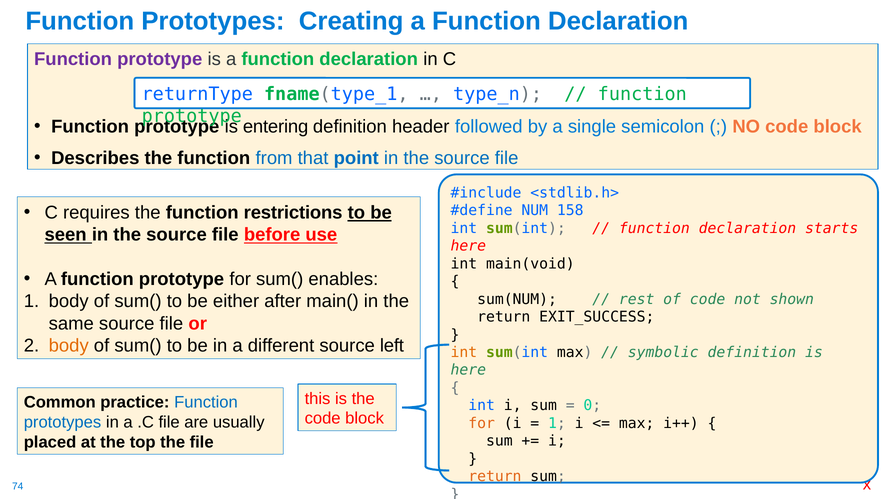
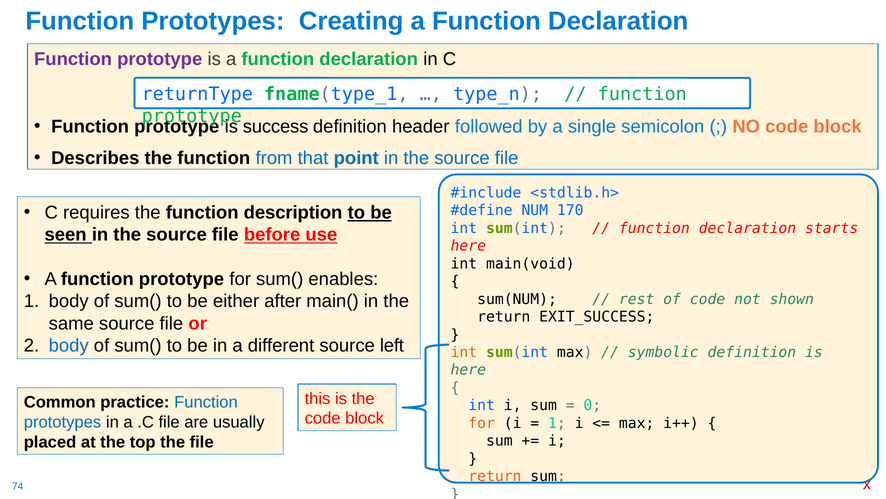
entering: entering -> success (276, 127)
restrictions: restrictions -> description (293, 212)
158: 158 -> 170 (570, 210)
body colour: orange -> blue (69, 345)
